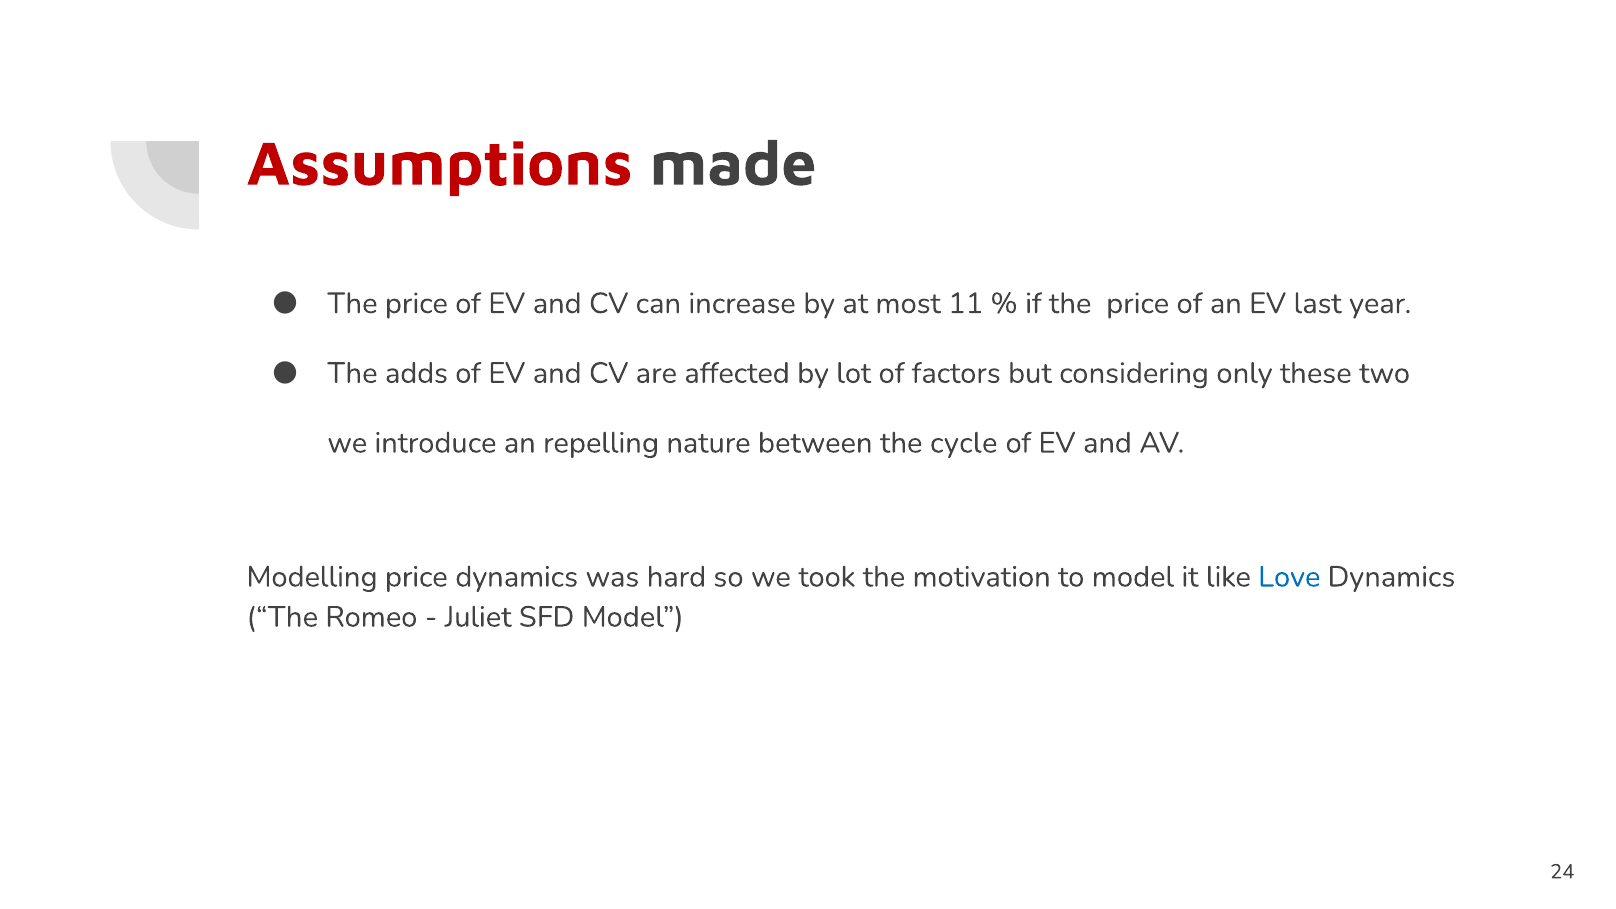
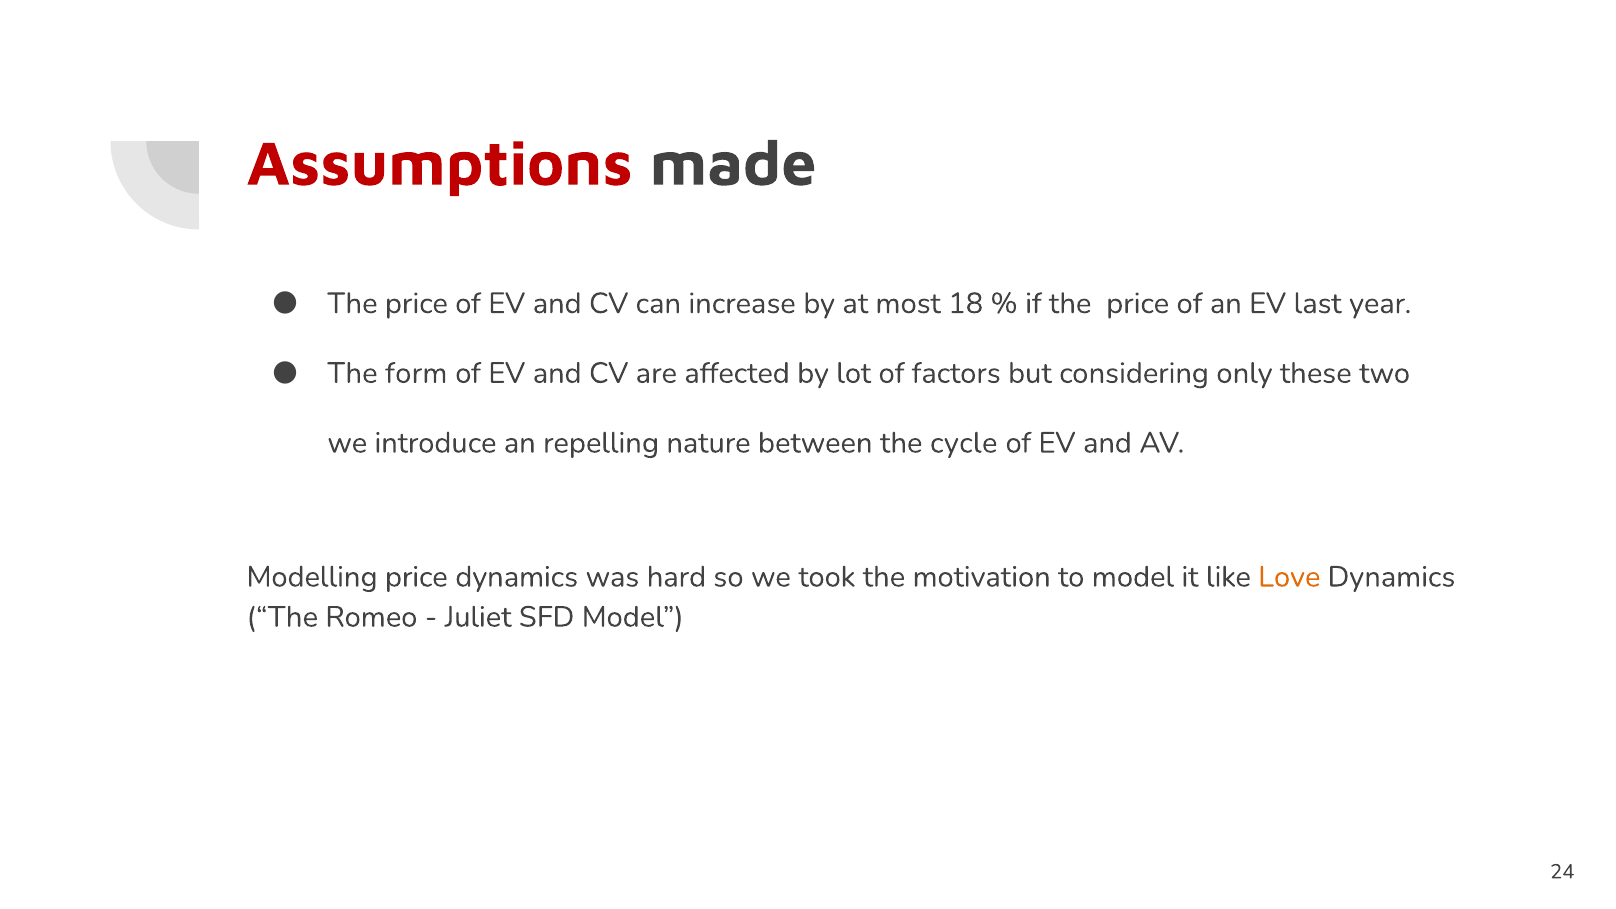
11: 11 -> 18 (966, 303)
adds: adds -> form (416, 373)
Love colour: blue -> orange (1289, 577)
